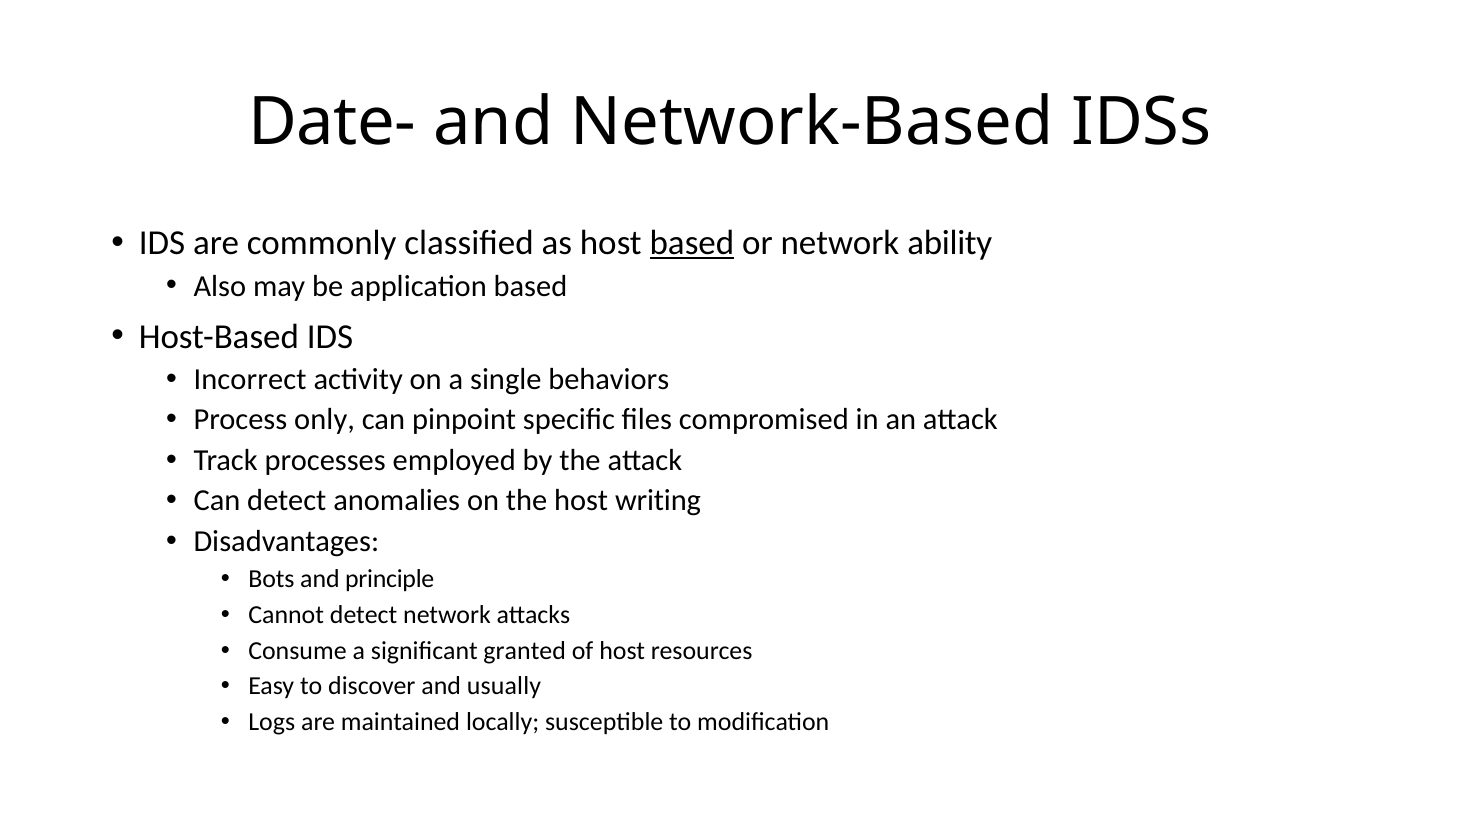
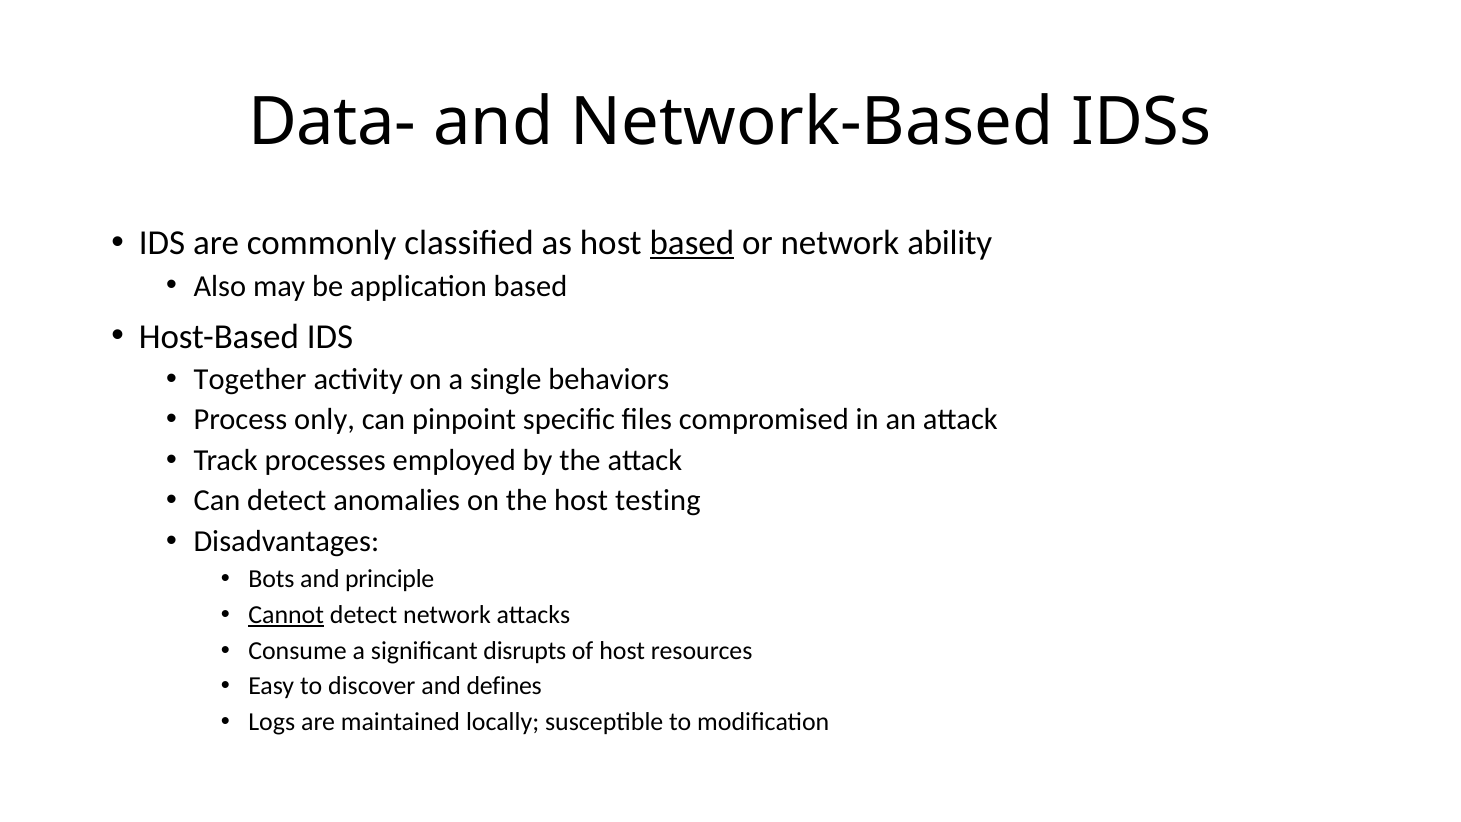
Date-: Date- -> Data- (332, 123)
Incorrect: Incorrect -> Together (250, 379)
writing: writing -> testing (658, 501)
Cannot underline: none -> present (286, 615)
granted: granted -> disrupts (525, 650)
usually: usually -> defines (504, 686)
